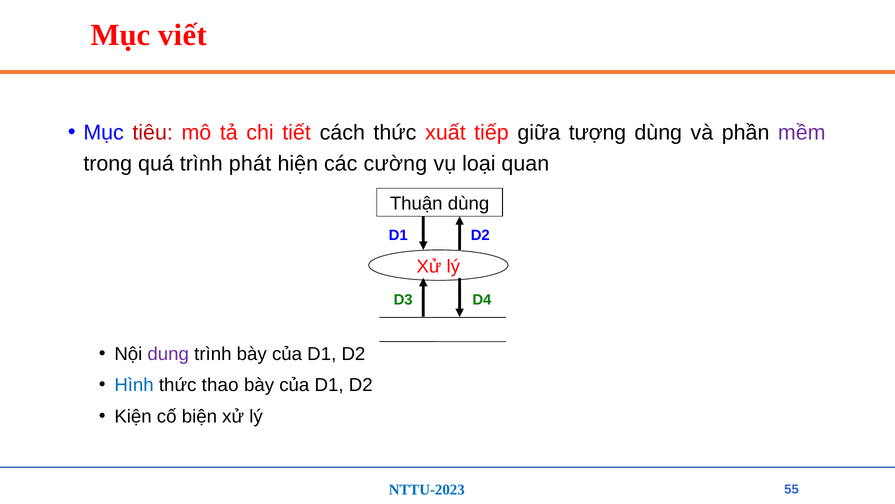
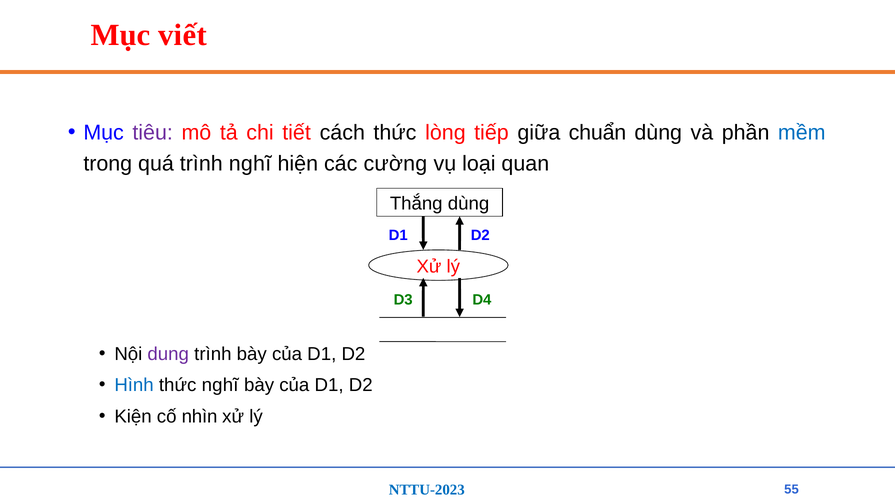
tiêu colour: red -> purple (153, 132)
xuất: xuất -> lòng (445, 132)
tượng: tượng -> chuẩn (597, 132)
mềm colour: purple -> blue (802, 132)
trình phát: phát -> nghĩ (250, 163)
Thuận: Thuận -> Thắng (416, 203)
thức thao: thao -> nghĩ (220, 385)
biện: biện -> nhìn (200, 416)
